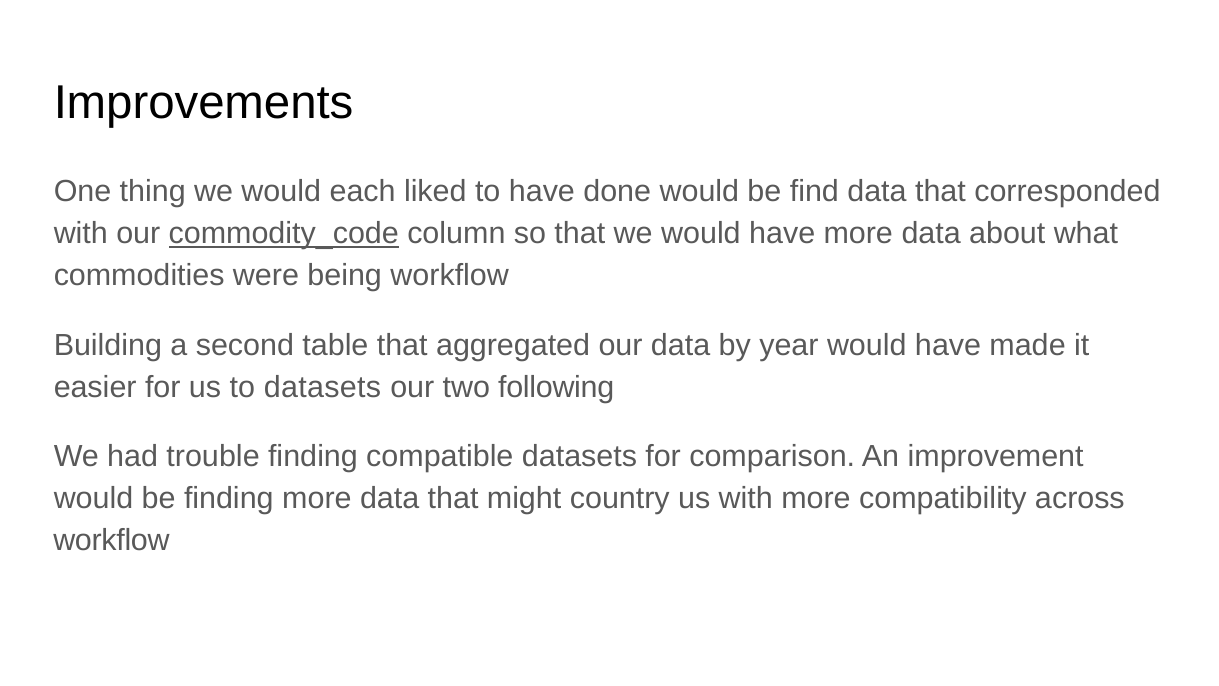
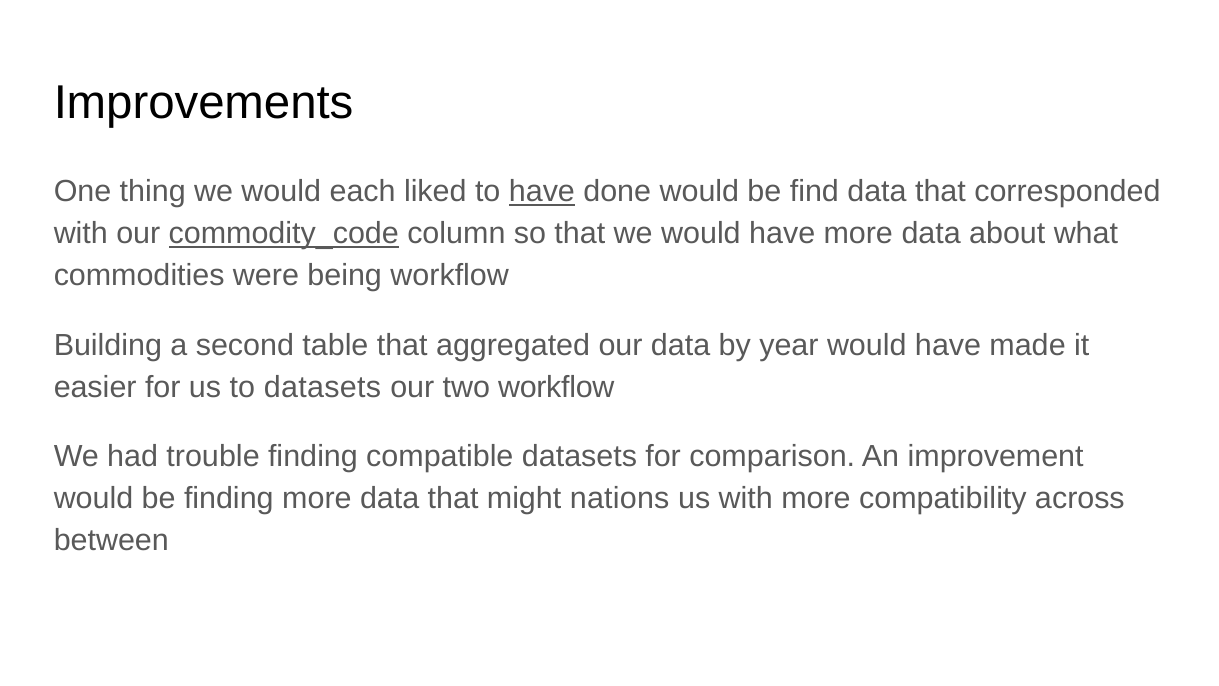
have underline: none -> present (542, 192)
two following: following -> workflow (556, 387)
country: country -> nations (620, 498)
workflow: workflow -> between (111, 540)
